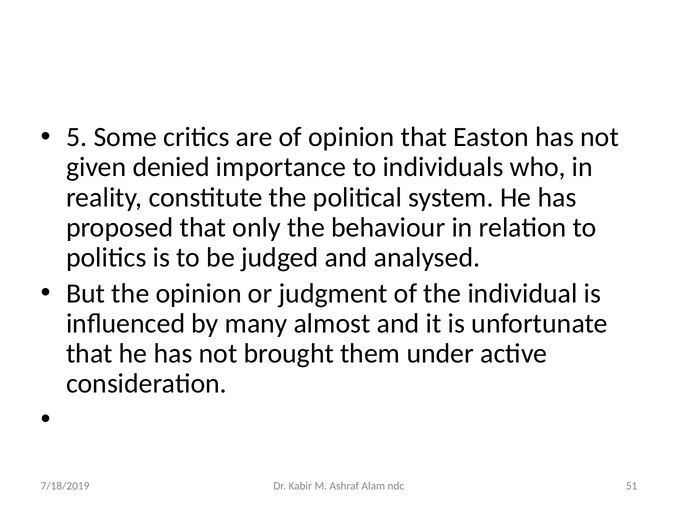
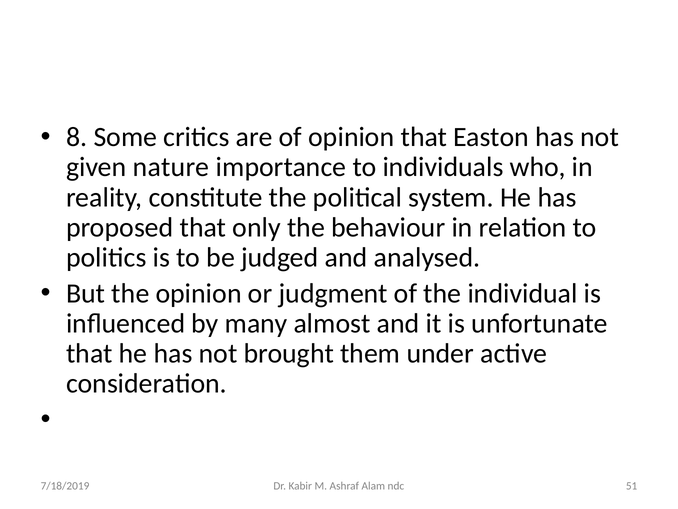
5: 5 -> 8 (77, 137)
denied: denied -> nature (171, 167)
